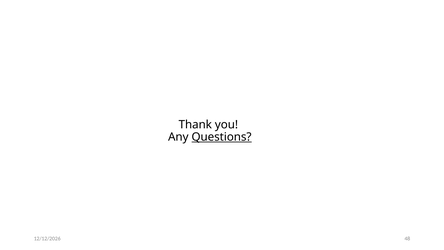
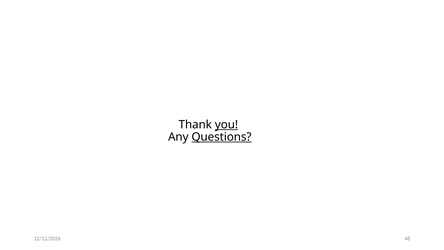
you underline: none -> present (226, 124)
